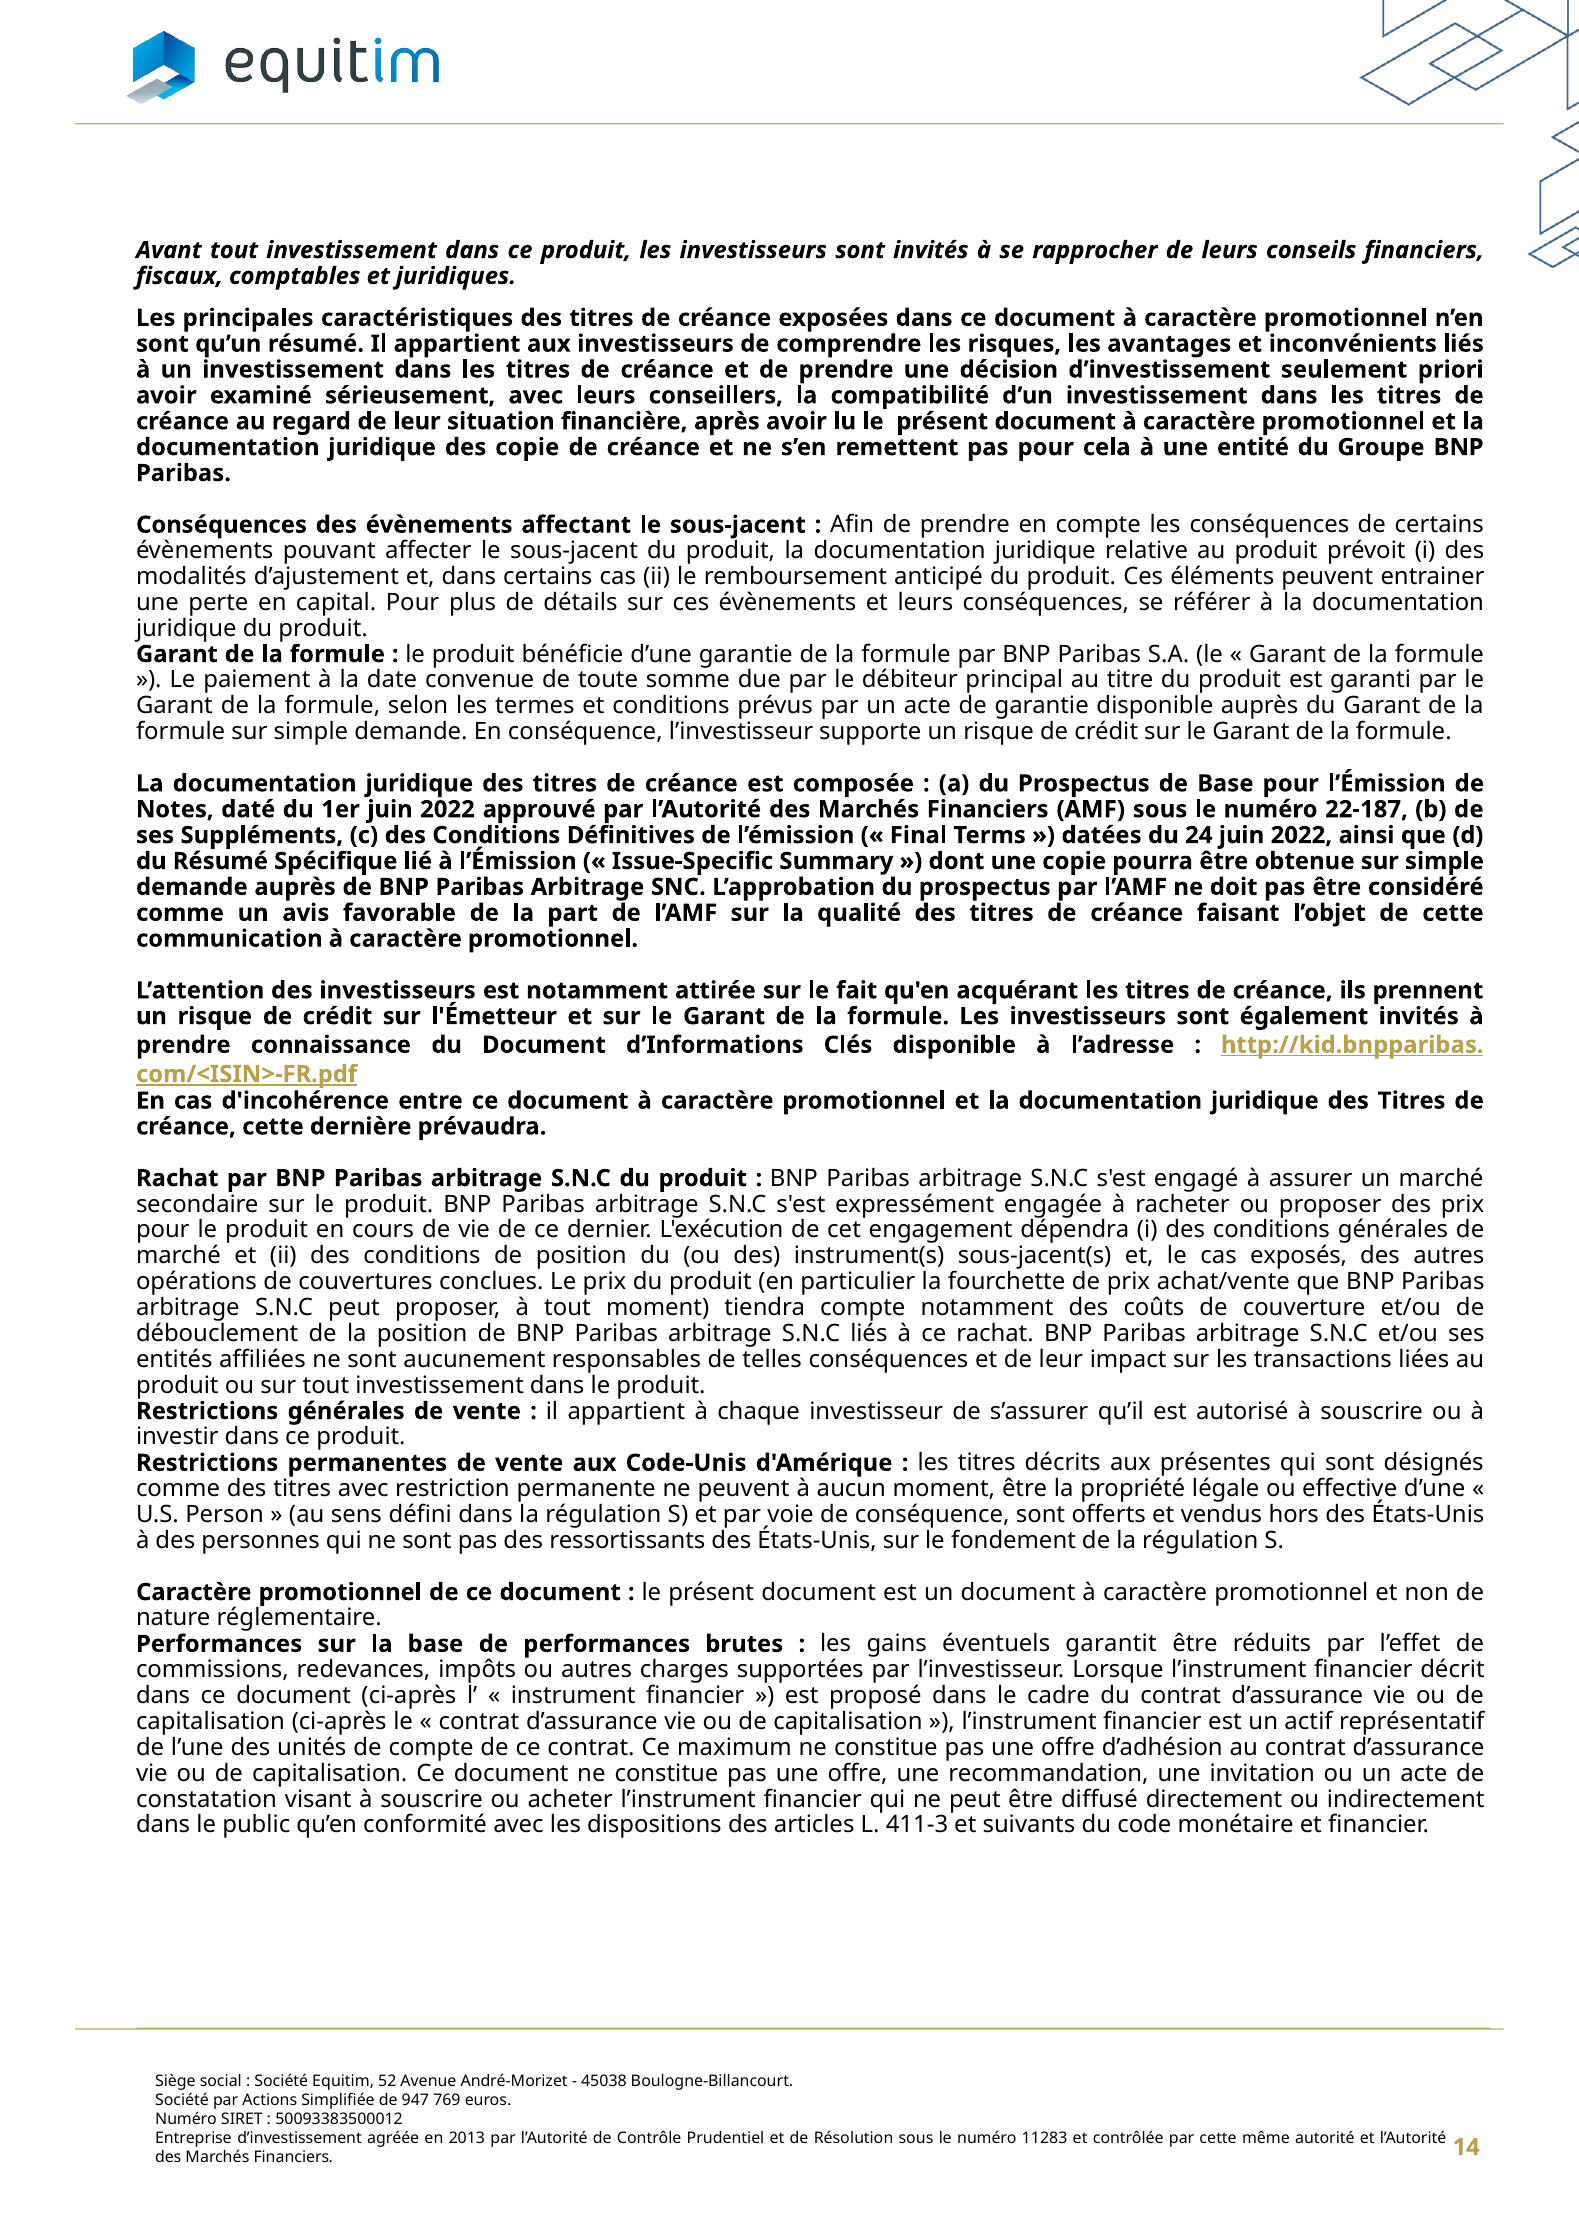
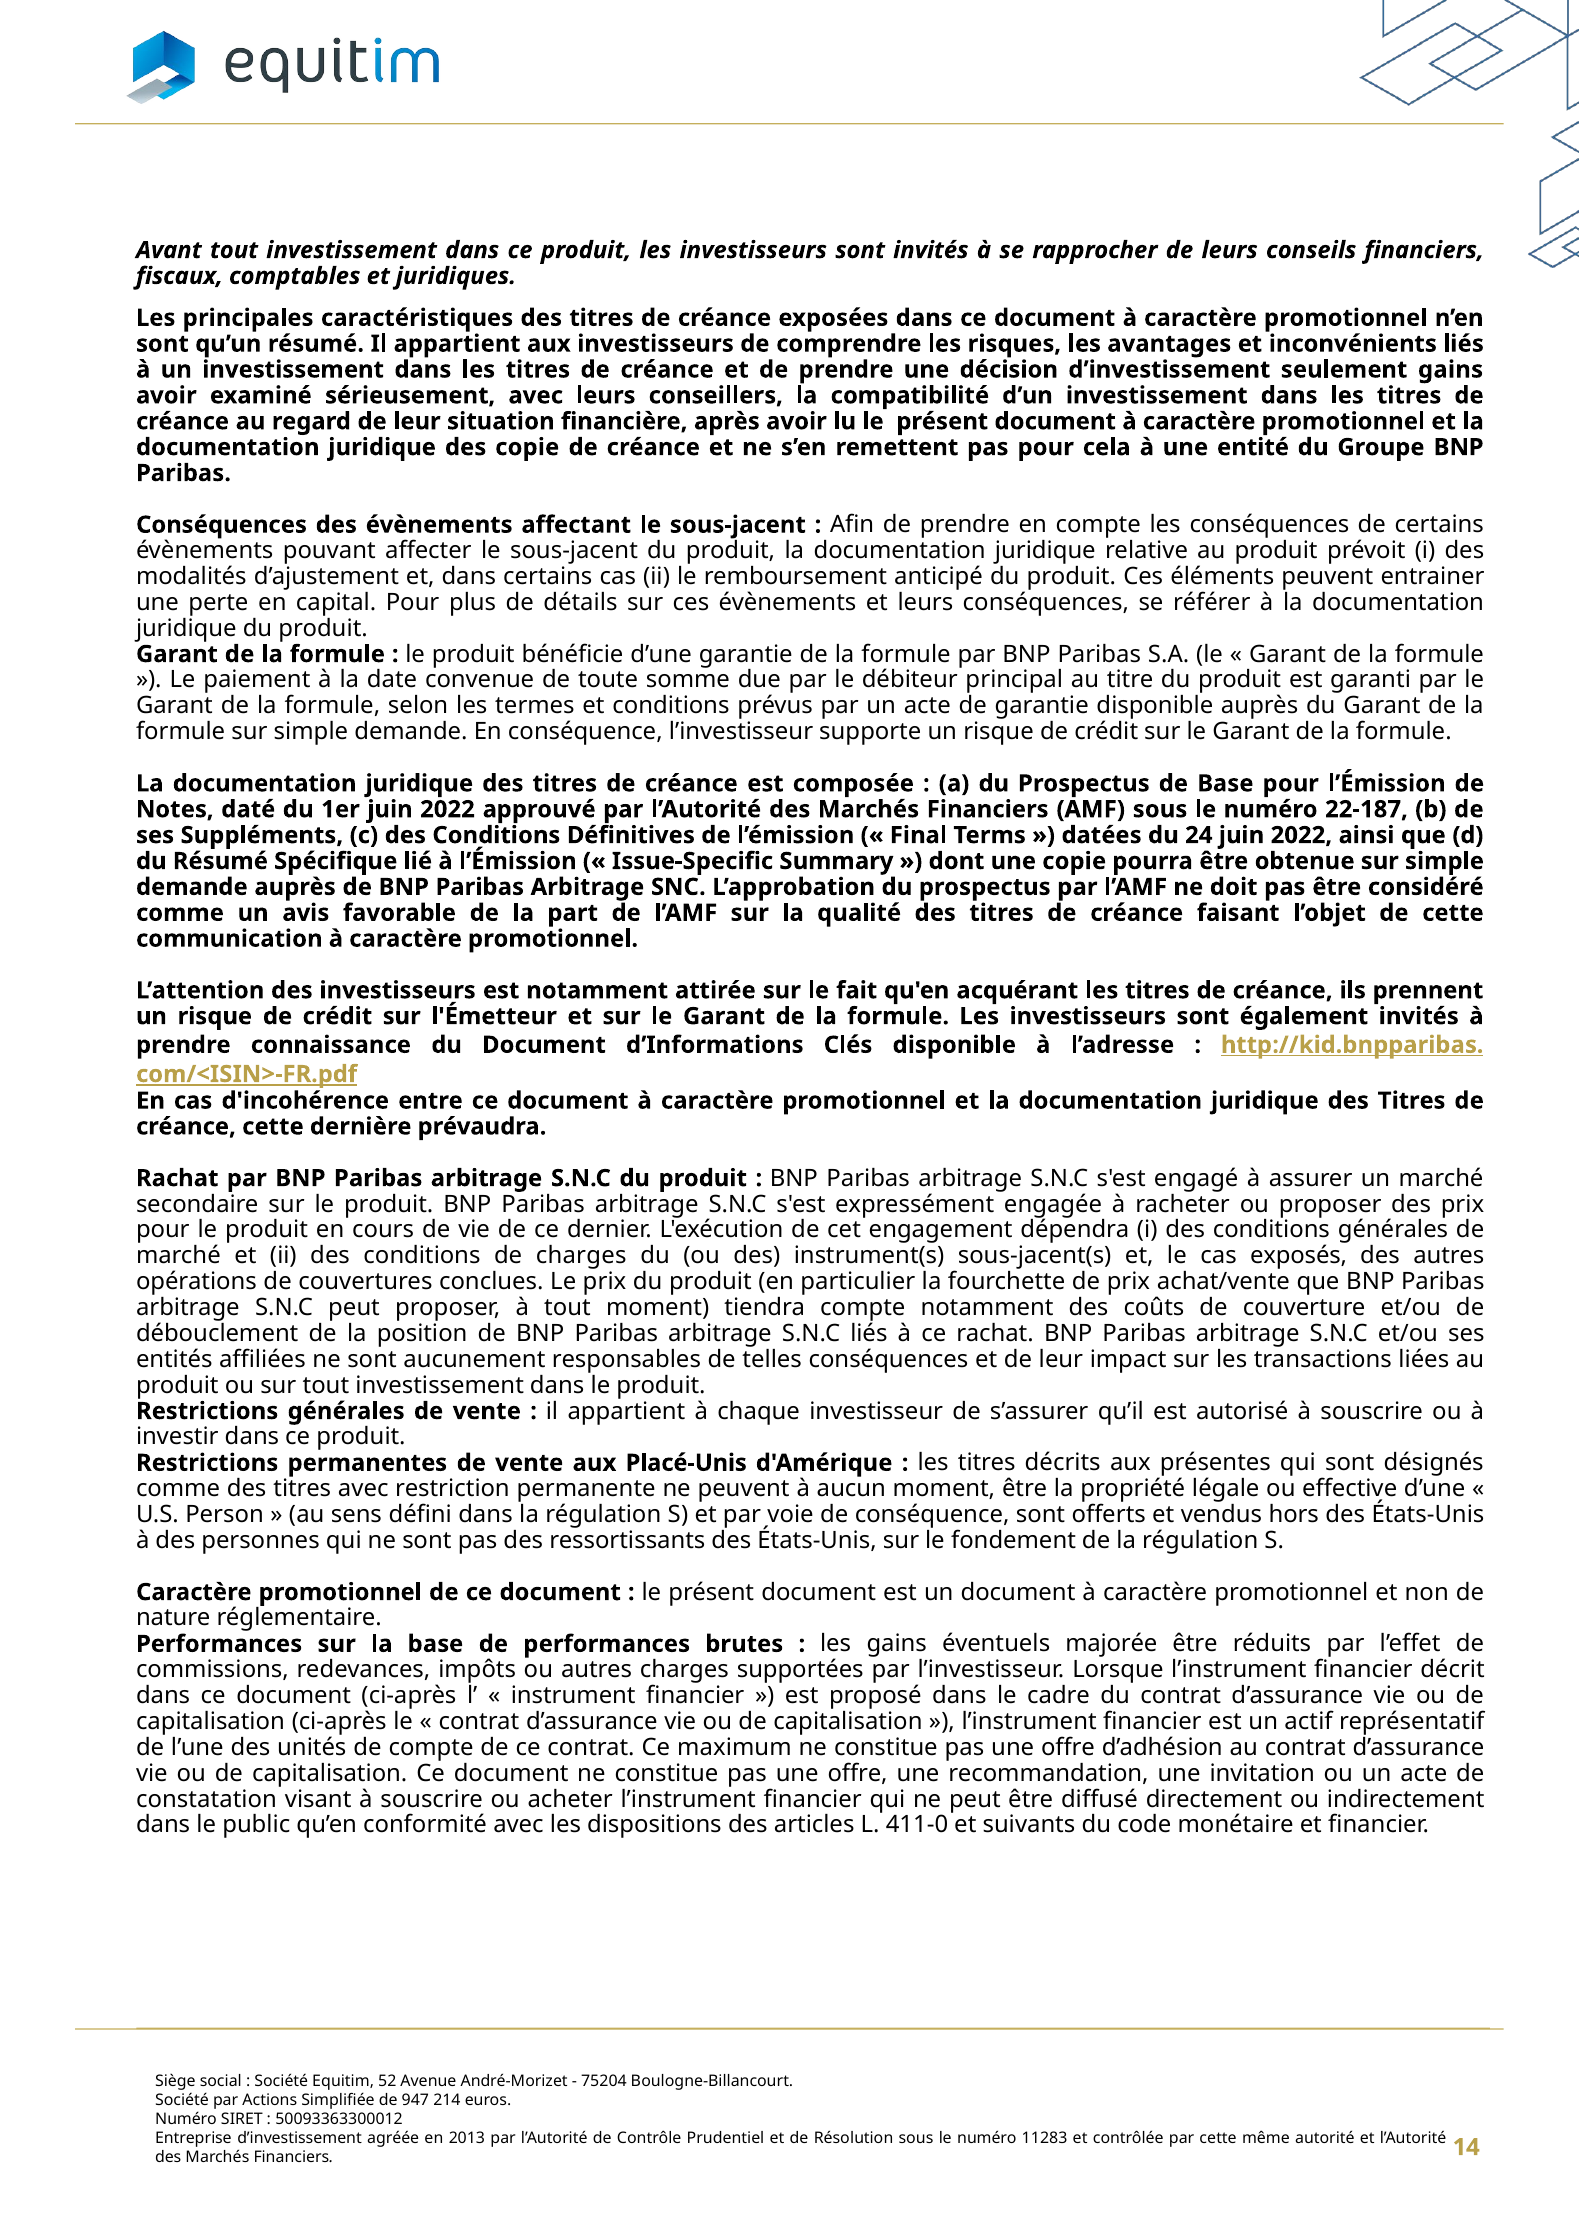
seulement priori: priori -> gains (1451, 370)
de position: position -> charges (581, 1255)
Code-Unis: Code-Unis -> Placé-Unis (686, 1462)
garantit: garantit -> majorée (1111, 1643)
411-3: 411-3 -> 411-0 (917, 1824)
45038: 45038 -> 75204 (604, 2080)
769: 769 -> 214 (447, 2099)
50093383500012: 50093383500012 -> 50093363300012 (339, 2118)
